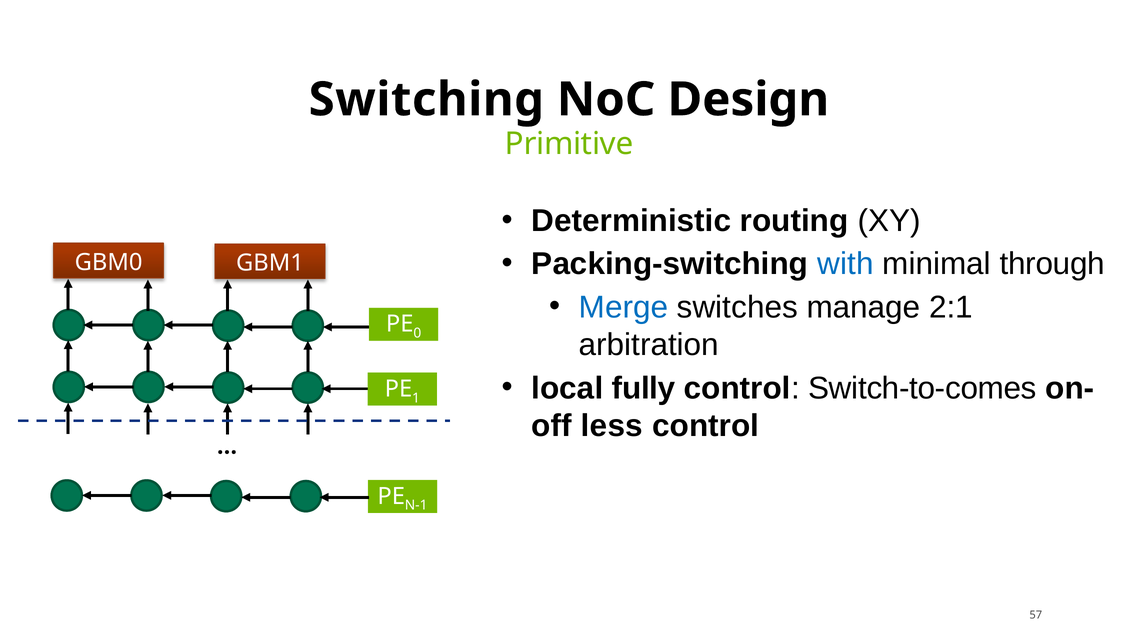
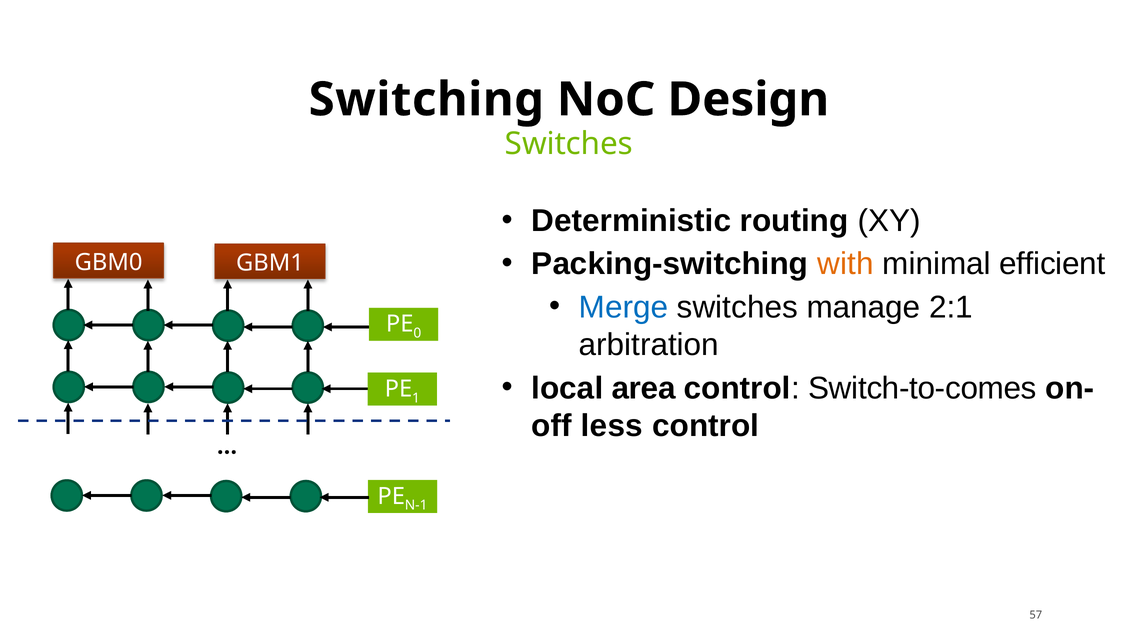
Primitive: Primitive -> Switches (569, 144)
with colour: blue -> orange (845, 264)
through: through -> efficient (1052, 264)
fully: fully -> area (644, 388)
